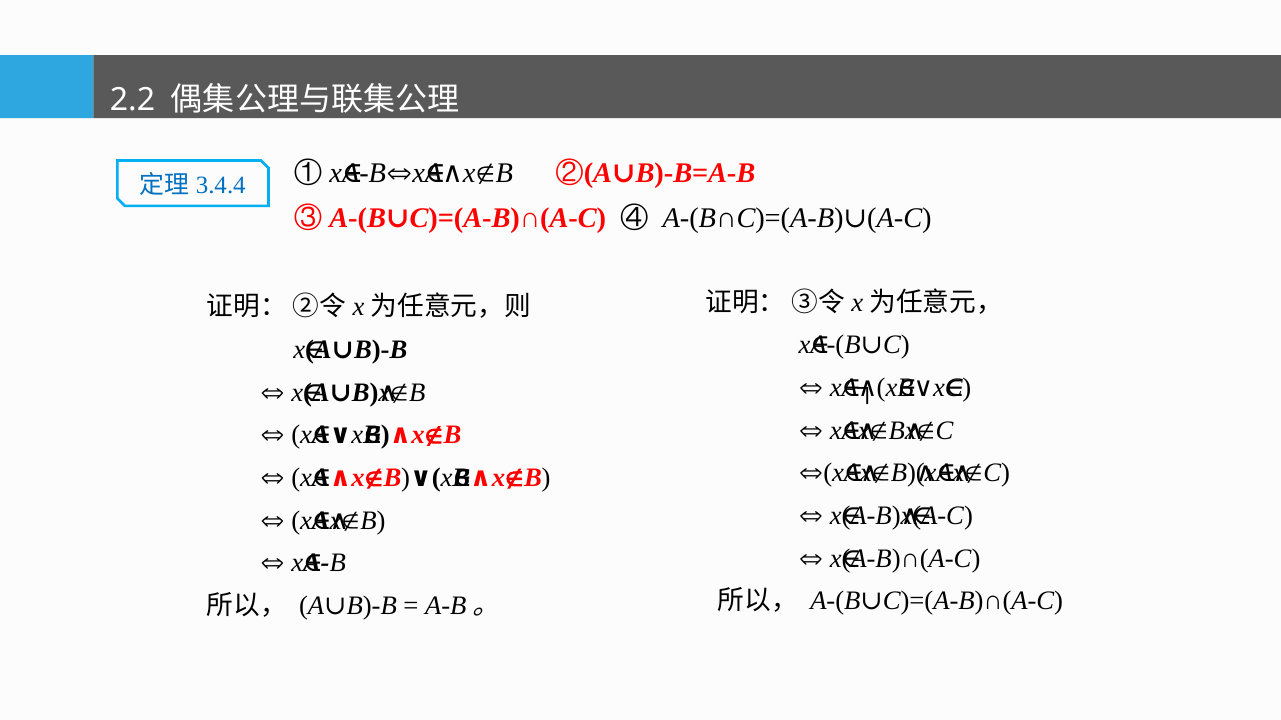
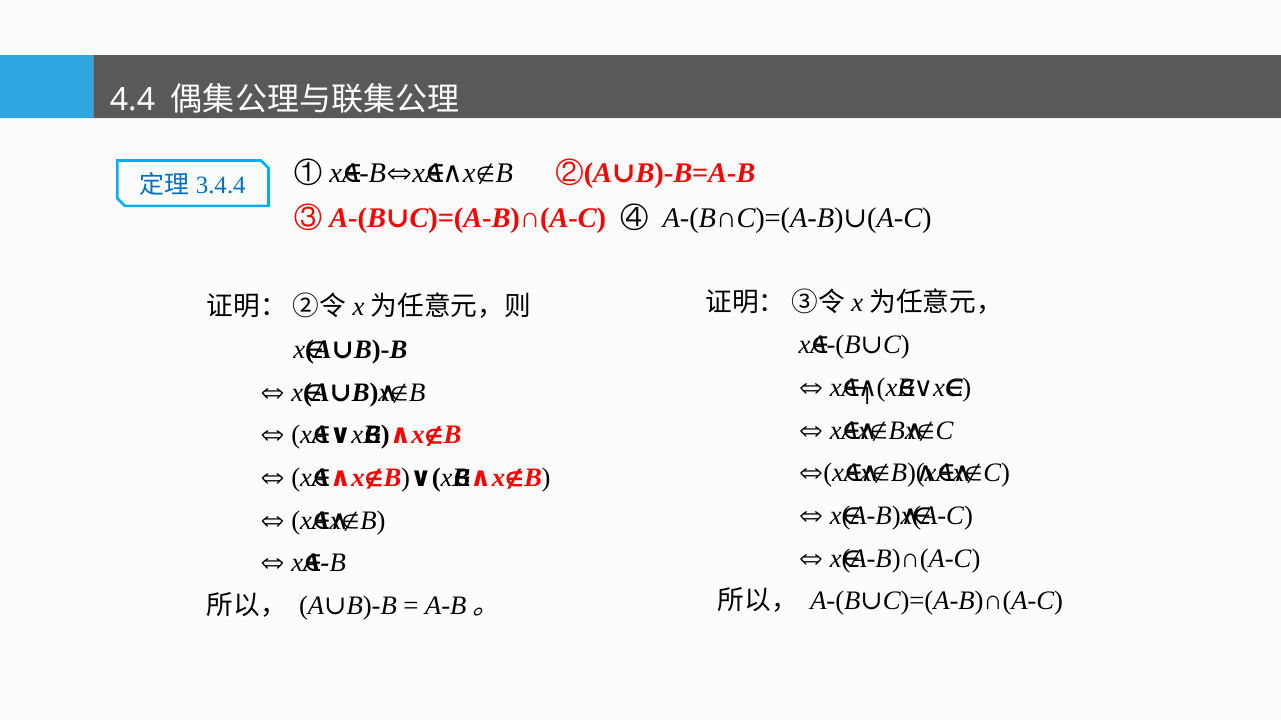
2.2: 2.2 -> 4.4 (133, 100)
